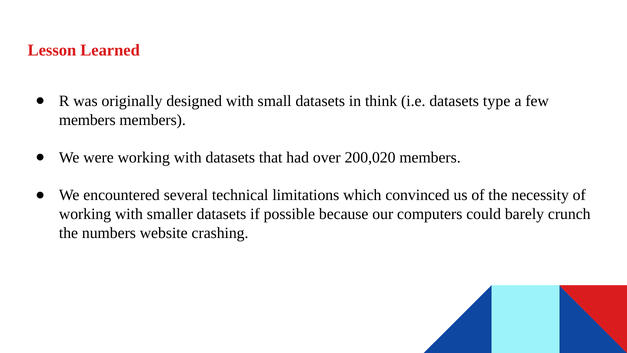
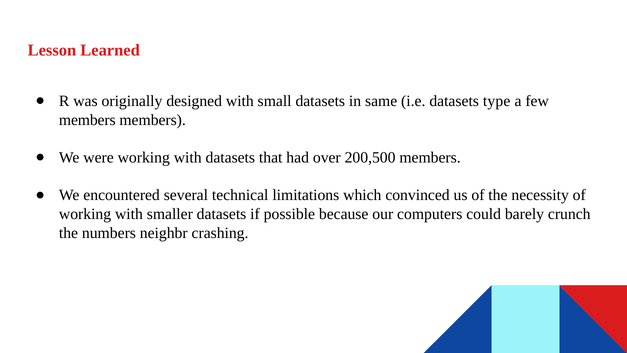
think: think -> same (381, 101)
200,020: 200,020 -> 200,500 (370, 158)
website: website -> neighbr (164, 233)
